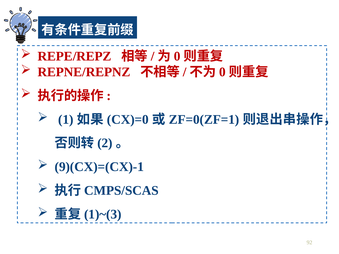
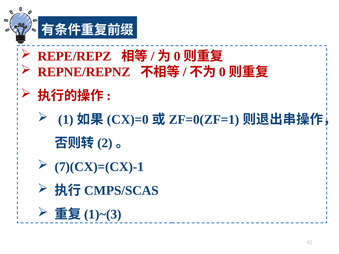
9)(CX)=(CX)-1: 9)(CX)=(CX)-1 -> 7)(CX)=(CX)-1 (99, 167)
